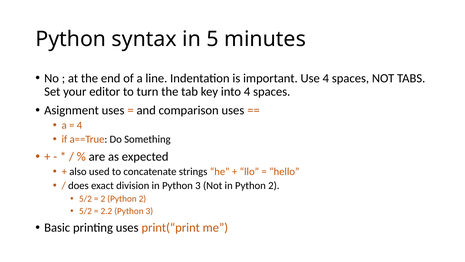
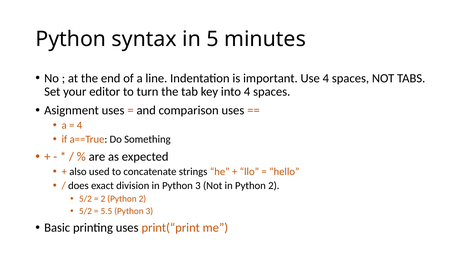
2.2: 2.2 -> 5.5 (106, 211)
